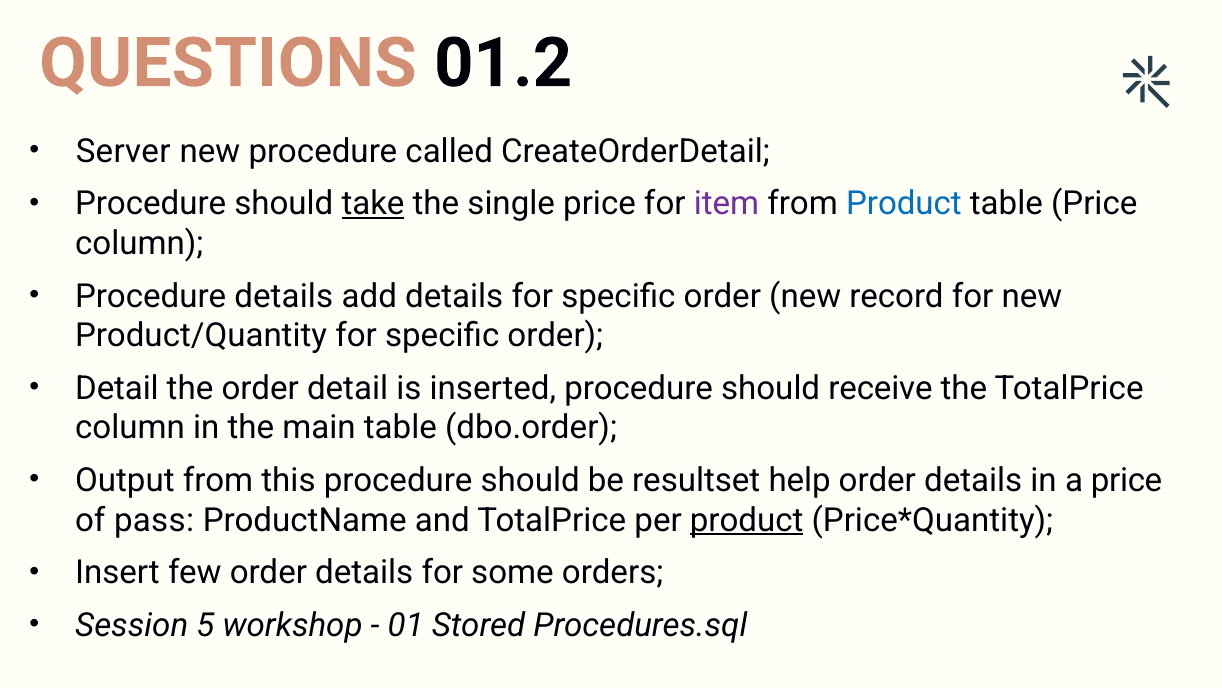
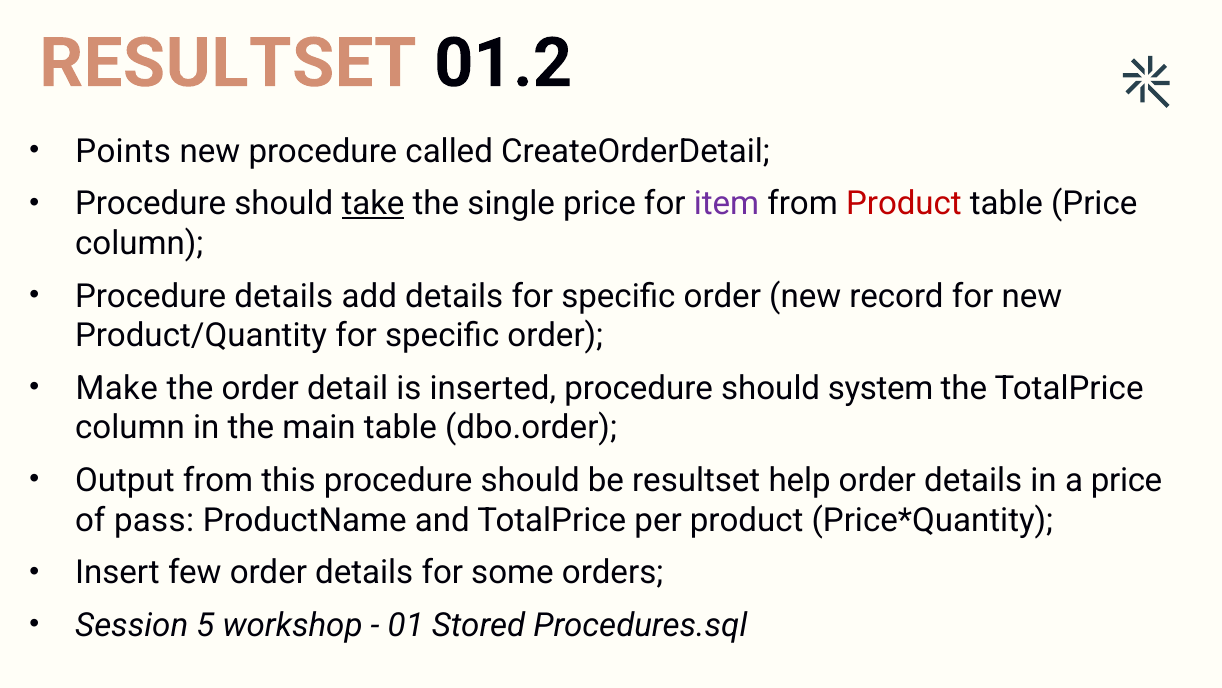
QUESTIONS: QUESTIONS -> RESULTSET (228, 63)
Server: Server -> Points (123, 151)
Product colour: blue -> red (904, 204)
Detail: Detail -> Make (117, 388)
receive: receive -> system (881, 388)
product underline: present -> none (747, 520)
